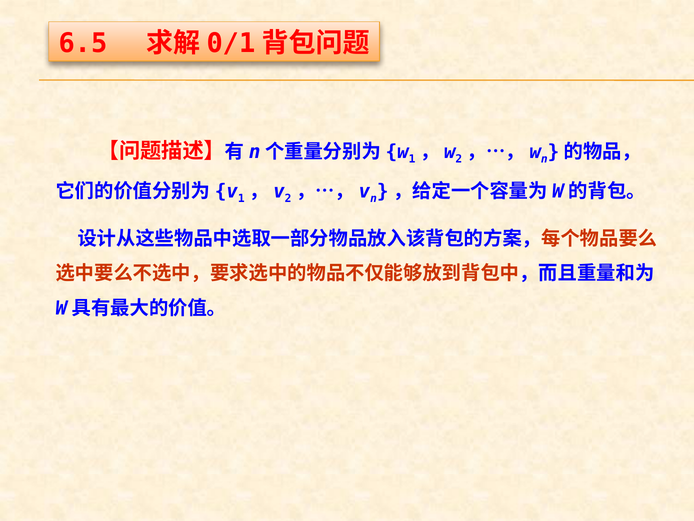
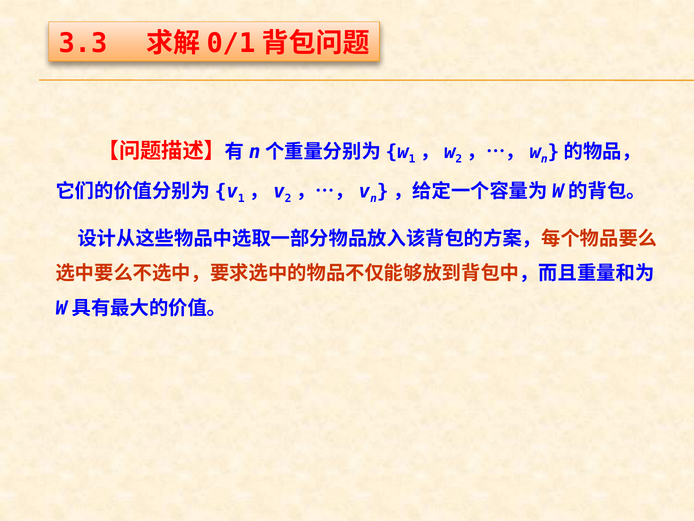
6.5: 6.5 -> 3.3 (83, 43)
